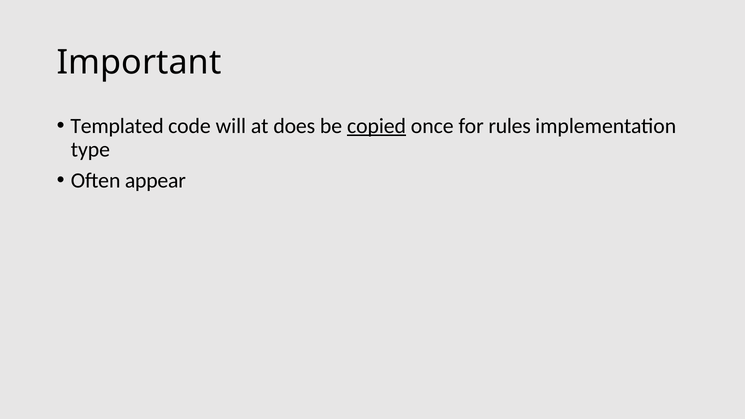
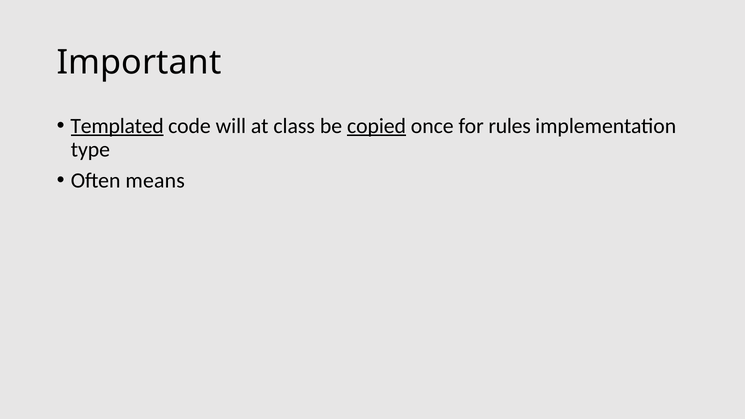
Templated underline: none -> present (117, 126)
does: does -> class (294, 126)
appear: appear -> means (155, 181)
